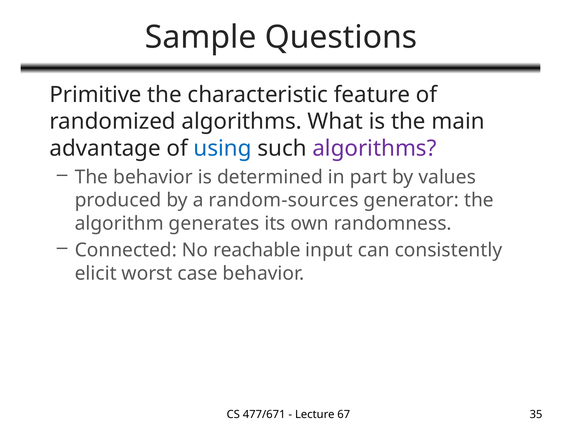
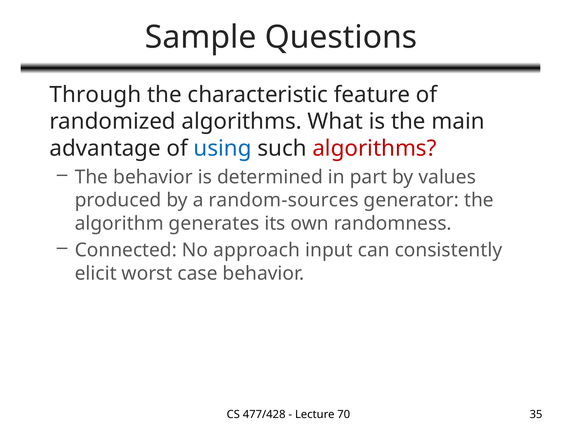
Primitive: Primitive -> Through (95, 95)
algorithms colour: purple -> red (374, 148)
reachable: reachable -> approach (257, 250)
477/671: 477/671 -> 477/428 (264, 414)
67: 67 -> 70 (344, 414)
